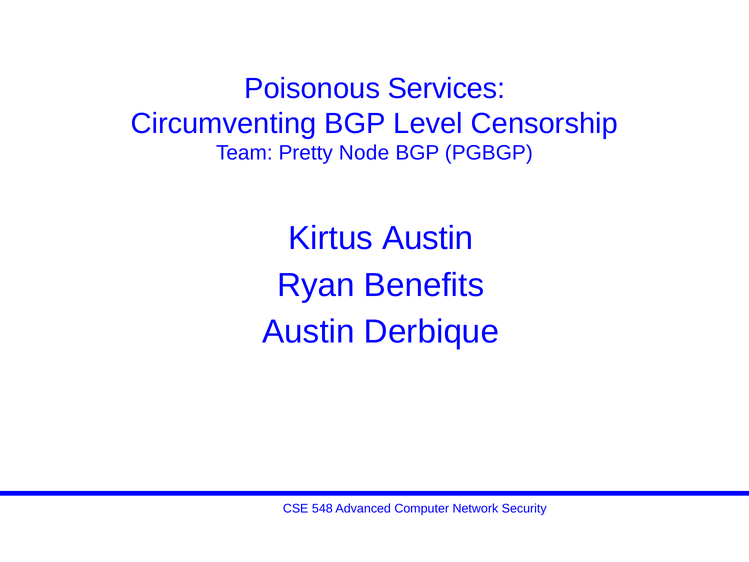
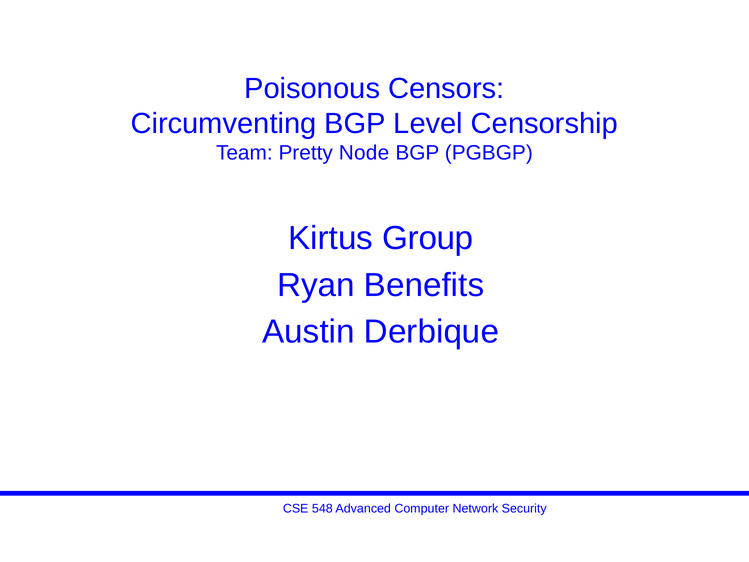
Services: Services -> Censors (446, 88)
Kirtus Austin: Austin -> Group (428, 238)
